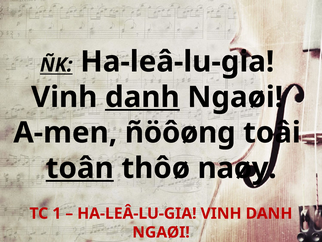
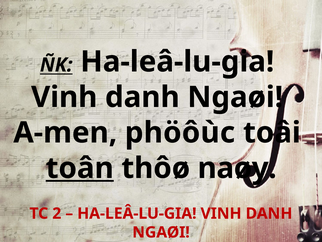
danh underline: present -> none (142, 97)
ñöôøng: ñöôøng -> phöôùc (180, 132)
1: 1 -> 2 (57, 213)
